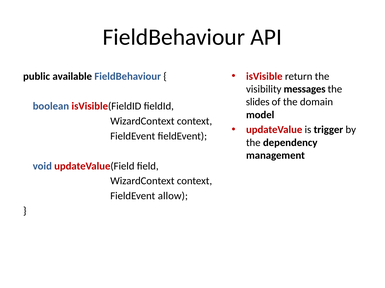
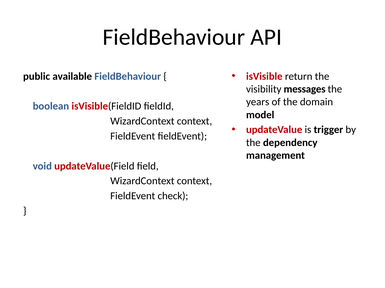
slides: slides -> years (258, 102)
allow: allow -> check (173, 196)
